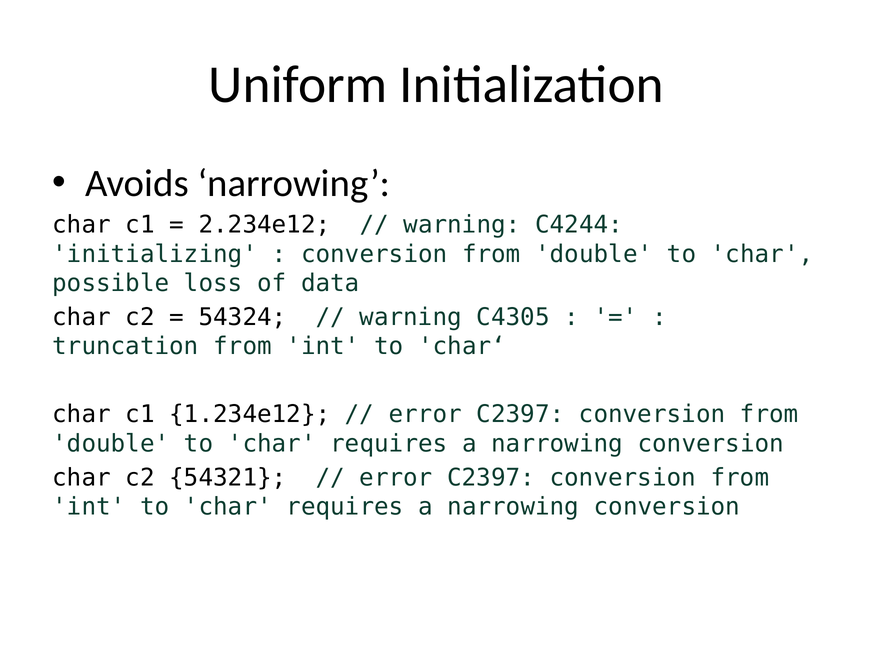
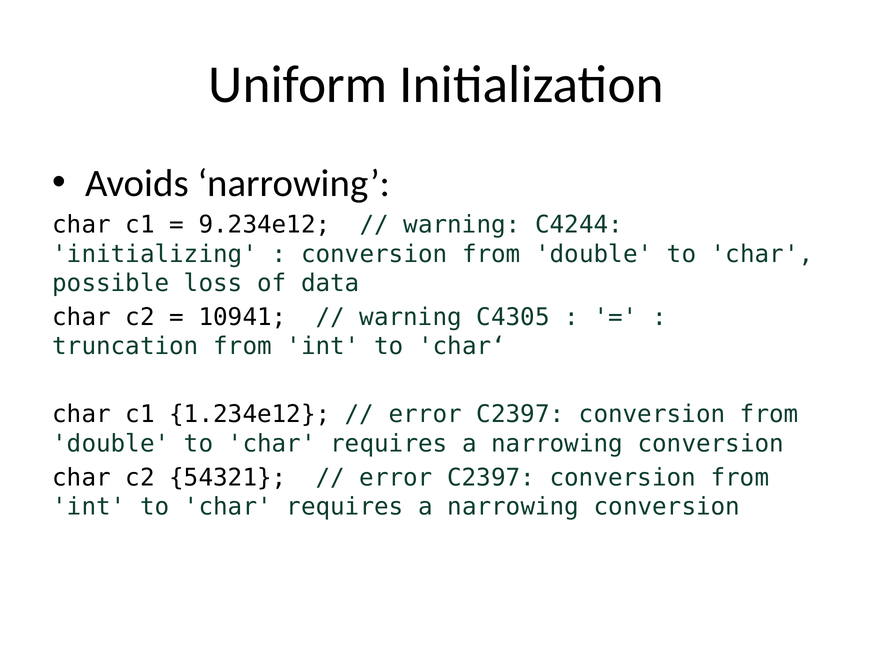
2.234e12: 2.234e12 -> 9.234e12 (265, 225)
54324: 54324 -> 10941 (243, 317)
